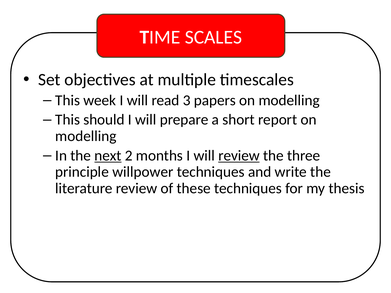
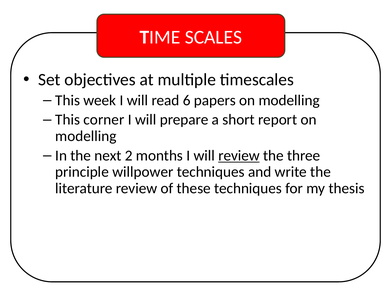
3: 3 -> 6 (187, 100)
should: should -> corner (104, 120)
next underline: present -> none (108, 156)
